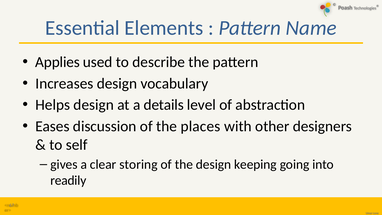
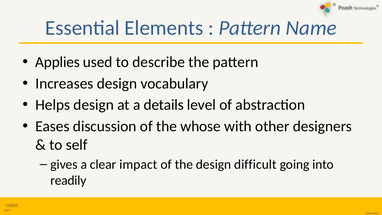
places: places -> whose (201, 126)
storing: storing -> impact (138, 164)
keeping: keeping -> difficult (255, 164)
